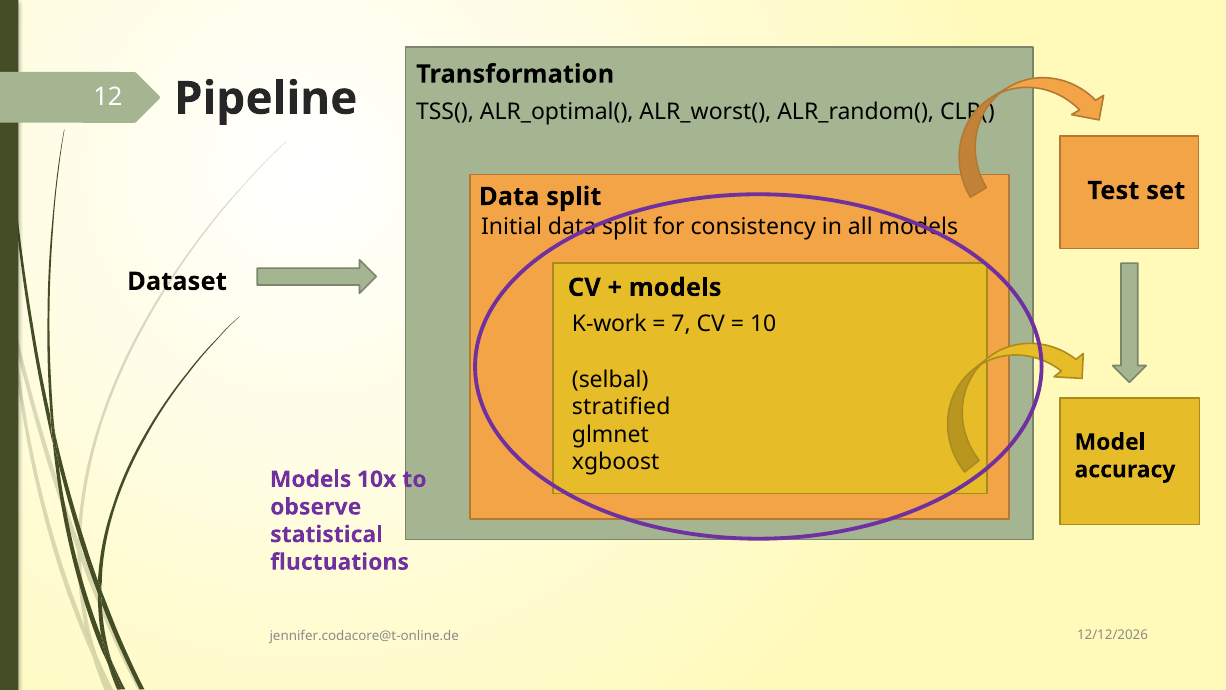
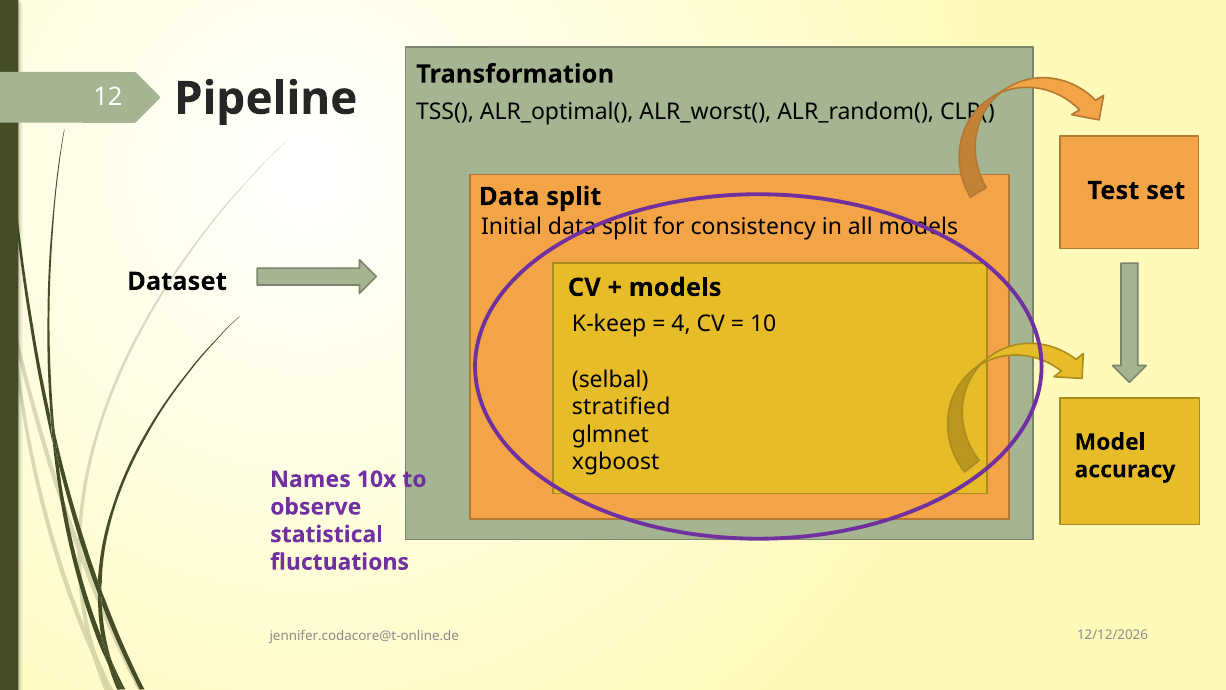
K-work: K-work -> K-keep (609, 324)
7: 7 -> 4 (681, 324)
Models: Models -> Names (310, 479)
